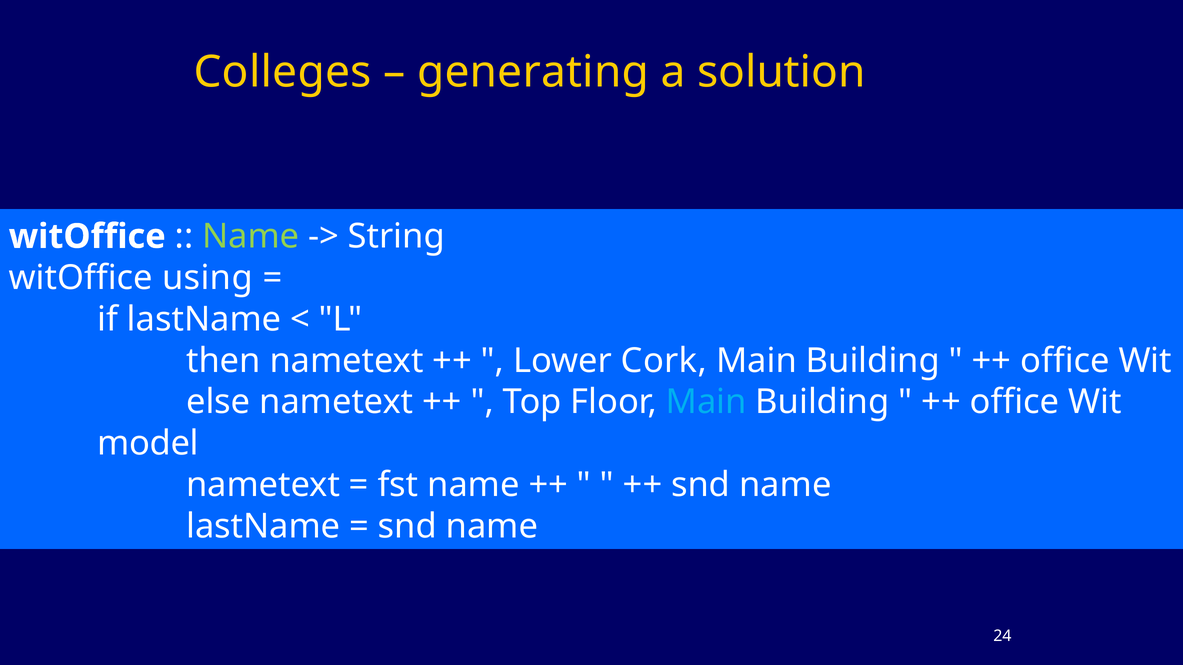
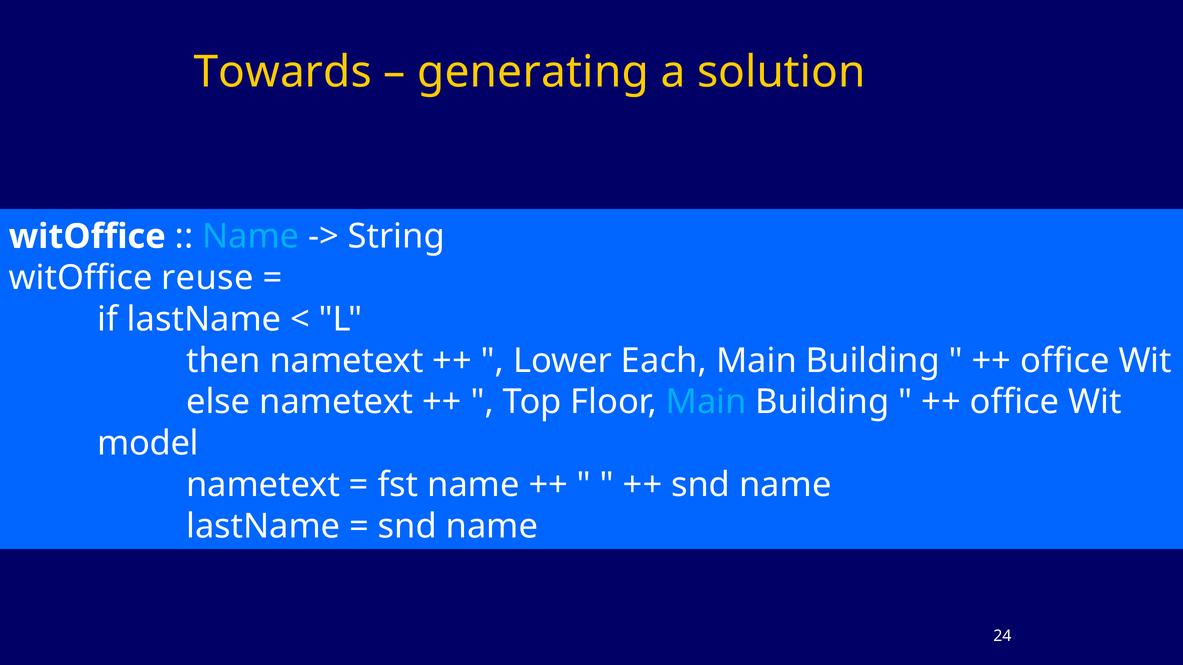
Colleges: Colleges -> Towards (283, 72)
Name colour: light green -> light blue (251, 237)
using: using -> reuse (207, 278)
Cork: Cork -> Each (664, 361)
